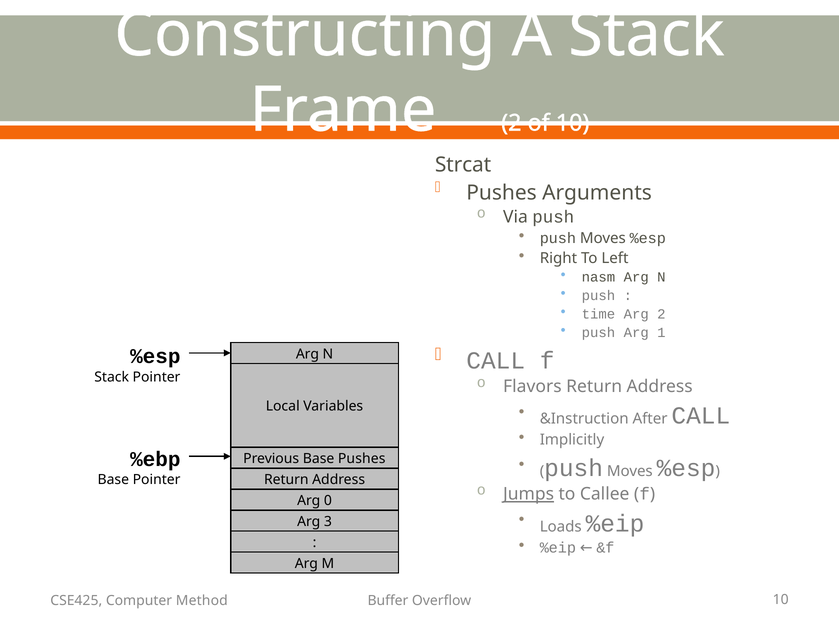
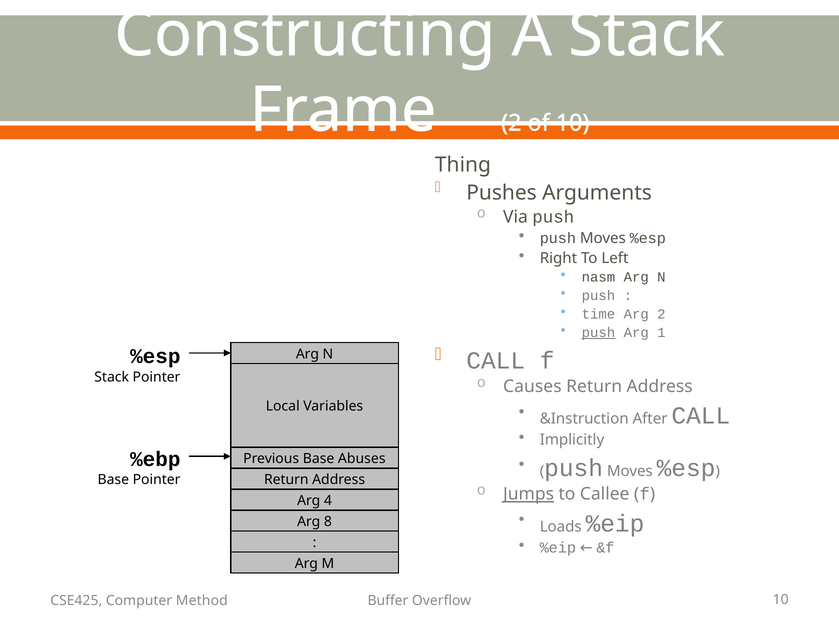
Strcat: Strcat -> Thing (463, 165)
push underline: none -> present (598, 333)
Flavors: Flavors -> Causes (532, 387)
Base Pushes: Pushes -> Abuses (362, 459)
0: 0 -> 4 (328, 501)
3: 3 -> 8 (328, 522)
